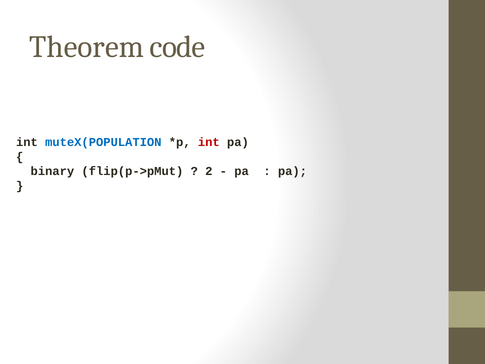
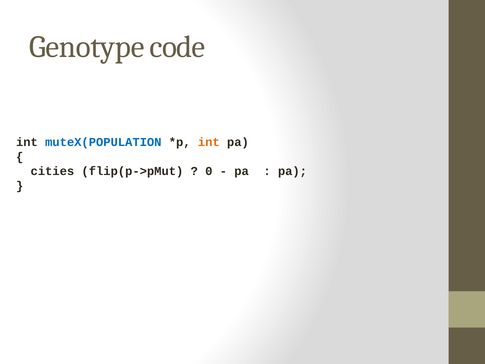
Theorem: Theorem -> Genotype (87, 47)
int colour: red -> orange (209, 142)
binary: binary -> cities (52, 171)
2: 2 -> 0 (209, 171)
